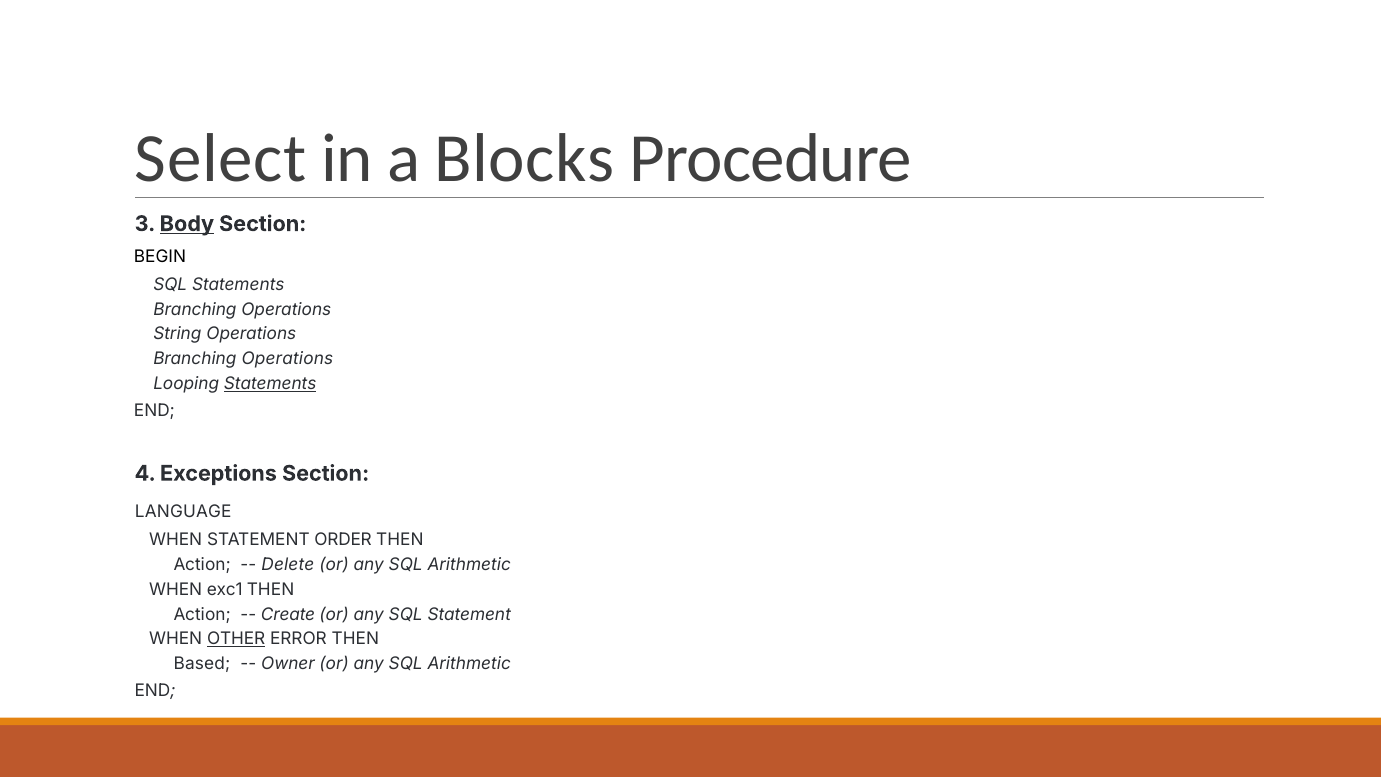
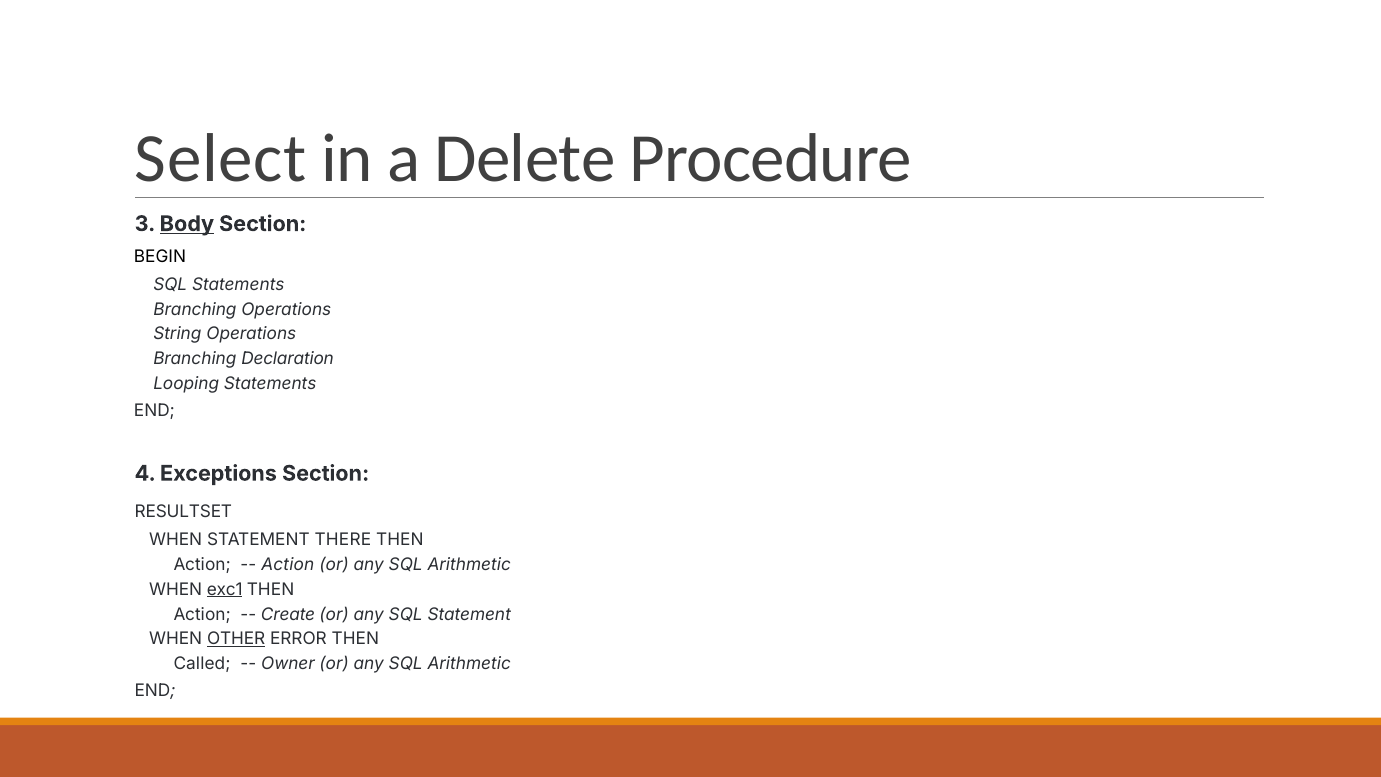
Blocks: Blocks -> Delete (525, 158)
Operations: Operations -> Declaration (288, 359)
Statements underline: present -> none (270, 384)
LANGUAGE: LANGUAGE -> RESULTSET (183, 512)
ORDER: ORDER -> THERE (343, 540)
Delete: Delete -> Action (288, 565)
exc1 underline: none -> present (225, 589)
Based: Based -> Called (202, 664)
